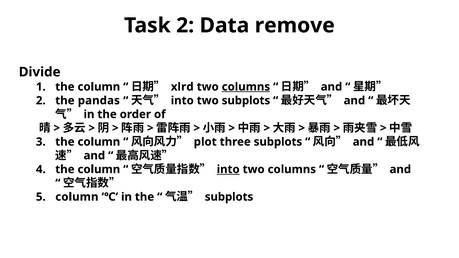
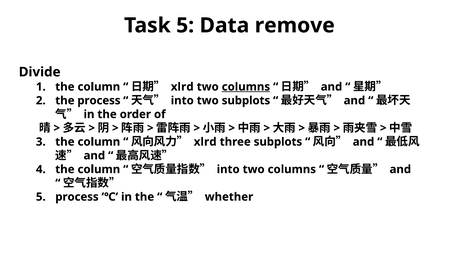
Task 2: 2 -> 5 (185, 25)
the pandas: pandas -> process (99, 101)
plot: plot -> xlrd (205, 142)
into underline: present -> none (228, 169)
column: column -> process (77, 197)
subplots: subplots -> whether (229, 197)
